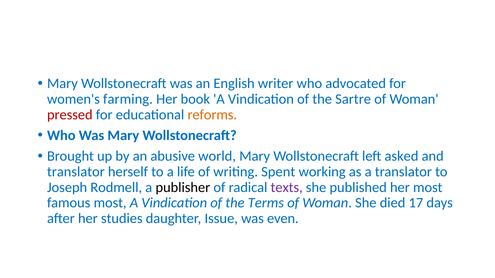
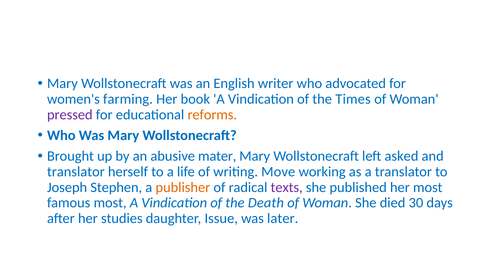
Sartre: Sartre -> Times (353, 99)
pressed colour: red -> purple (70, 115)
world: world -> mater (217, 156)
Spent: Spent -> Move (278, 172)
Rodmell: Rodmell -> Stephen (116, 188)
publisher colour: black -> orange (183, 188)
Terms: Terms -> Death (266, 203)
17: 17 -> 30 (416, 203)
even: even -> later (283, 219)
